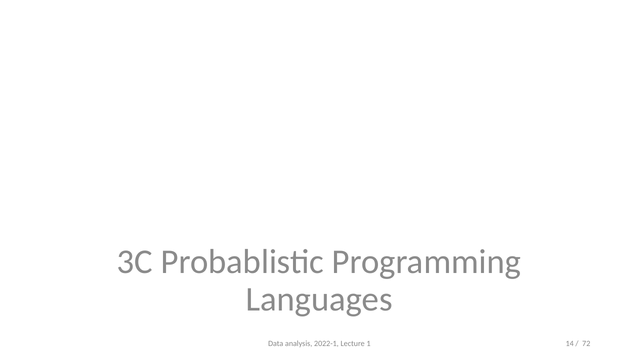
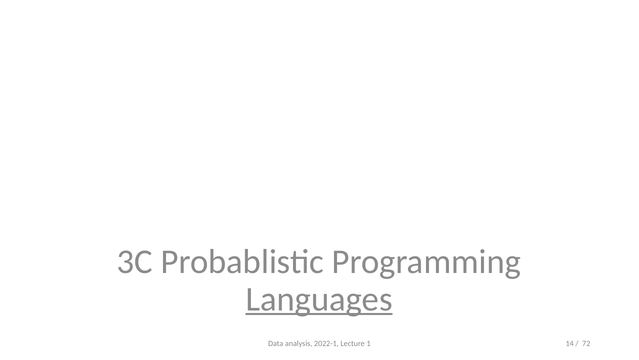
Languages underline: none -> present (319, 299)
